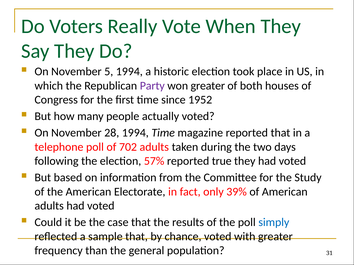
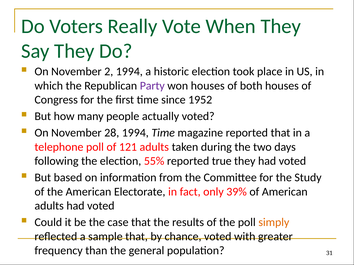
5: 5 -> 2 (109, 72)
won greater: greater -> houses (208, 86)
702: 702 -> 121 (128, 147)
57%: 57% -> 55% (154, 161)
simply colour: blue -> orange (274, 223)
